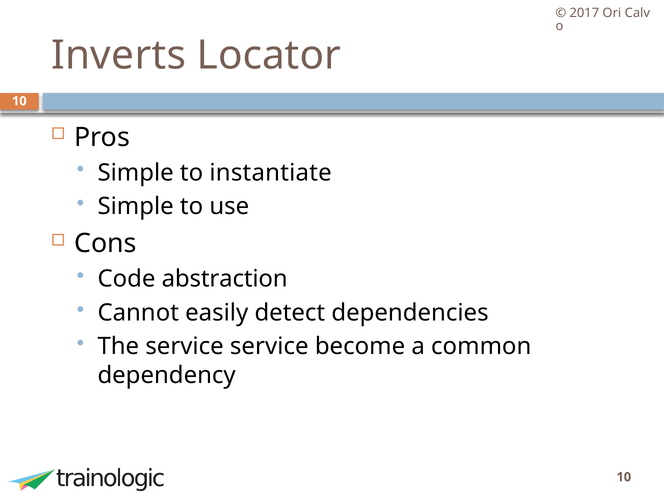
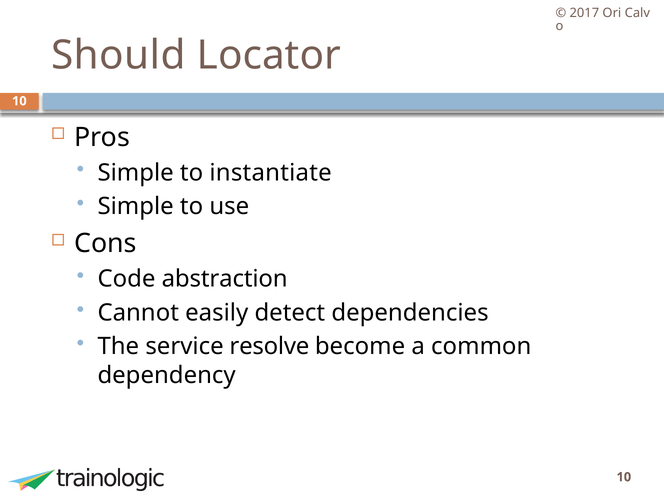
Inverts: Inverts -> Should (118, 55)
service service: service -> resolve (269, 347)
